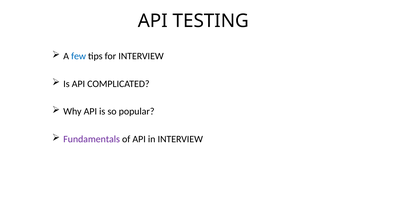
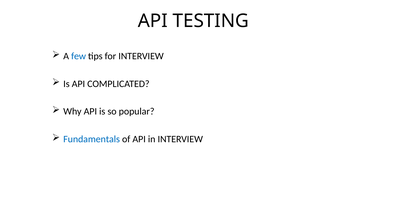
Fundamentals colour: purple -> blue (92, 140)
